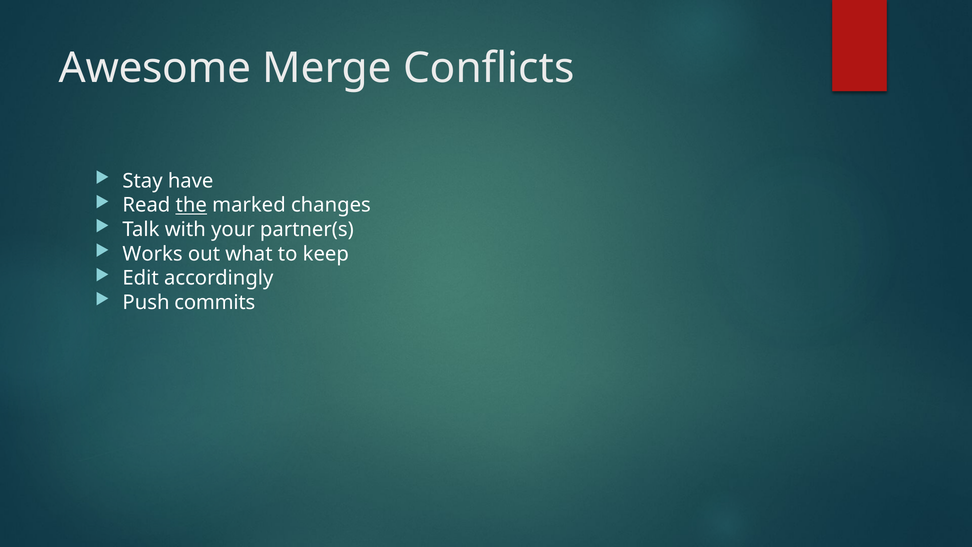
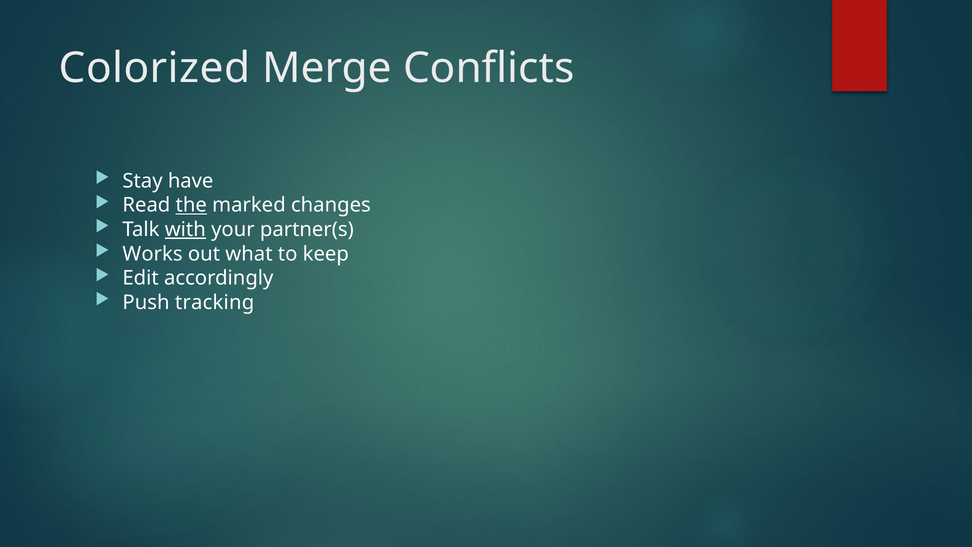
Awesome: Awesome -> Colorized (155, 68)
with underline: none -> present (185, 229)
commits: commits -> tracking (215, 302)
